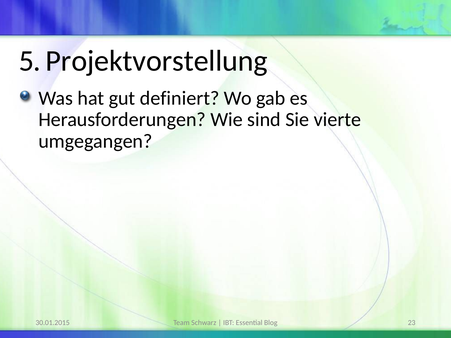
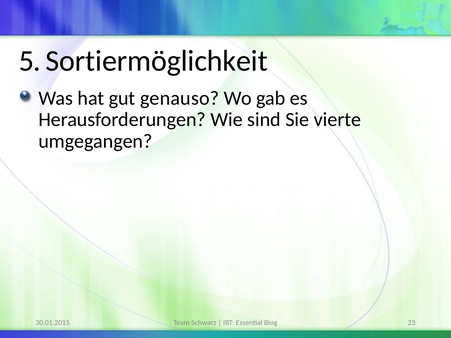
Projektvorstellung: Projektvorstellung -> Sortiermöglichkeit (157, 61)
definiert: definiert -> genauso (180, 98)
